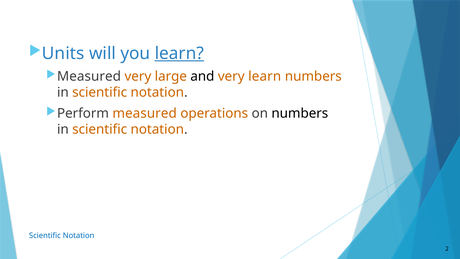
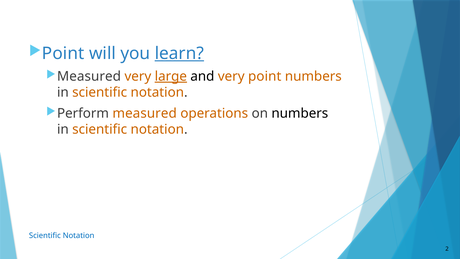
Units: Units -> Point (63, 53)
large underline: none -> present (171, 76)
very learn: learn -> point (265, 76)
